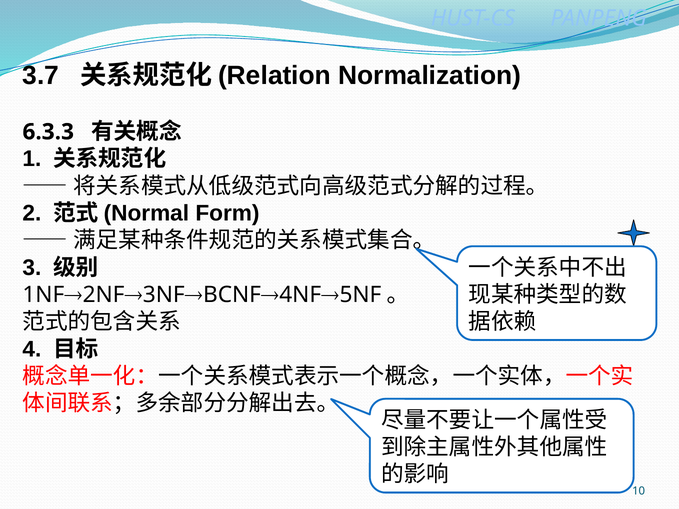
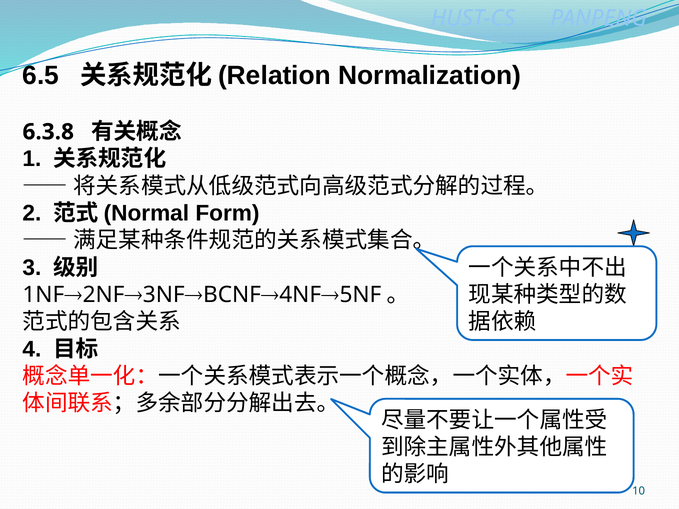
3.7: 3.7 -> 6.5 (41, 76)
6.3.3: 6.3.3 -> 6.3.8 (48, 132)
